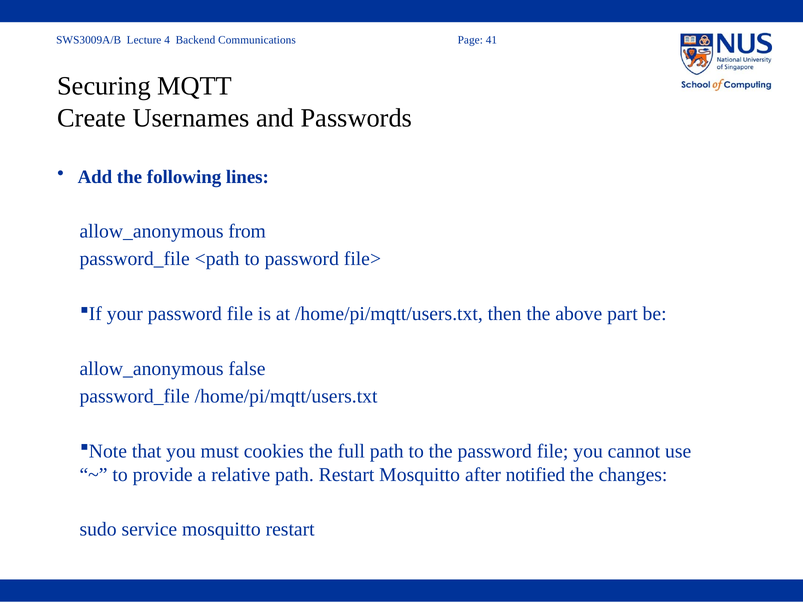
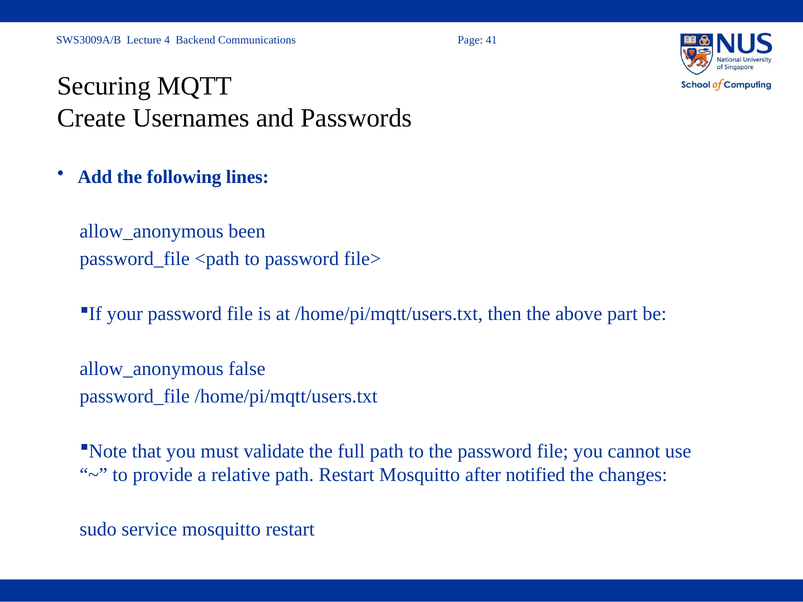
from: from -> been (247, 231)
cookies: cookies -> validate (274, 451)
